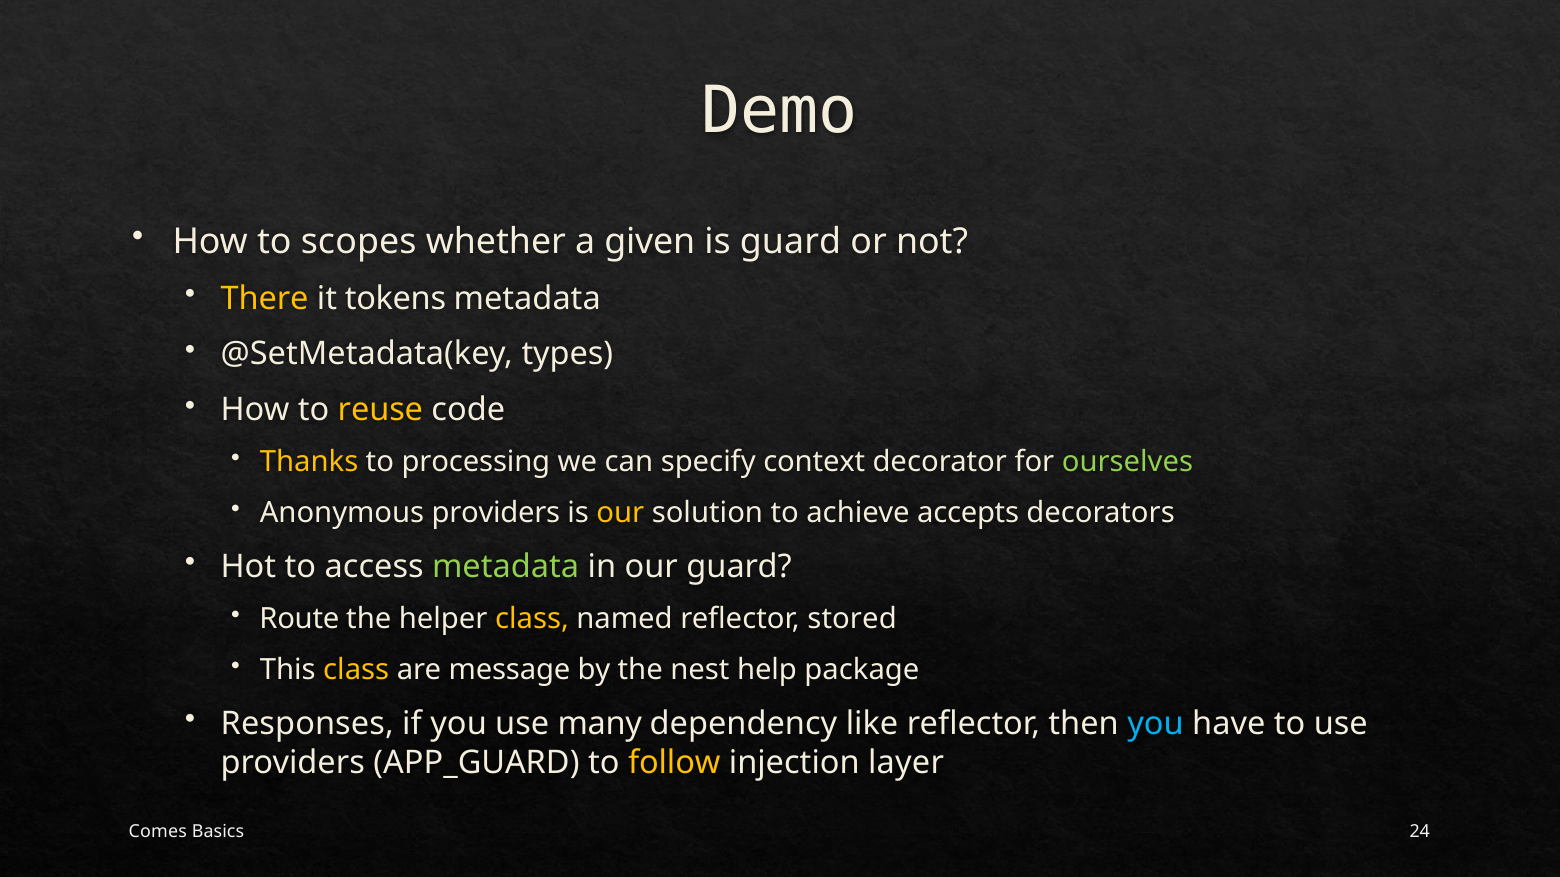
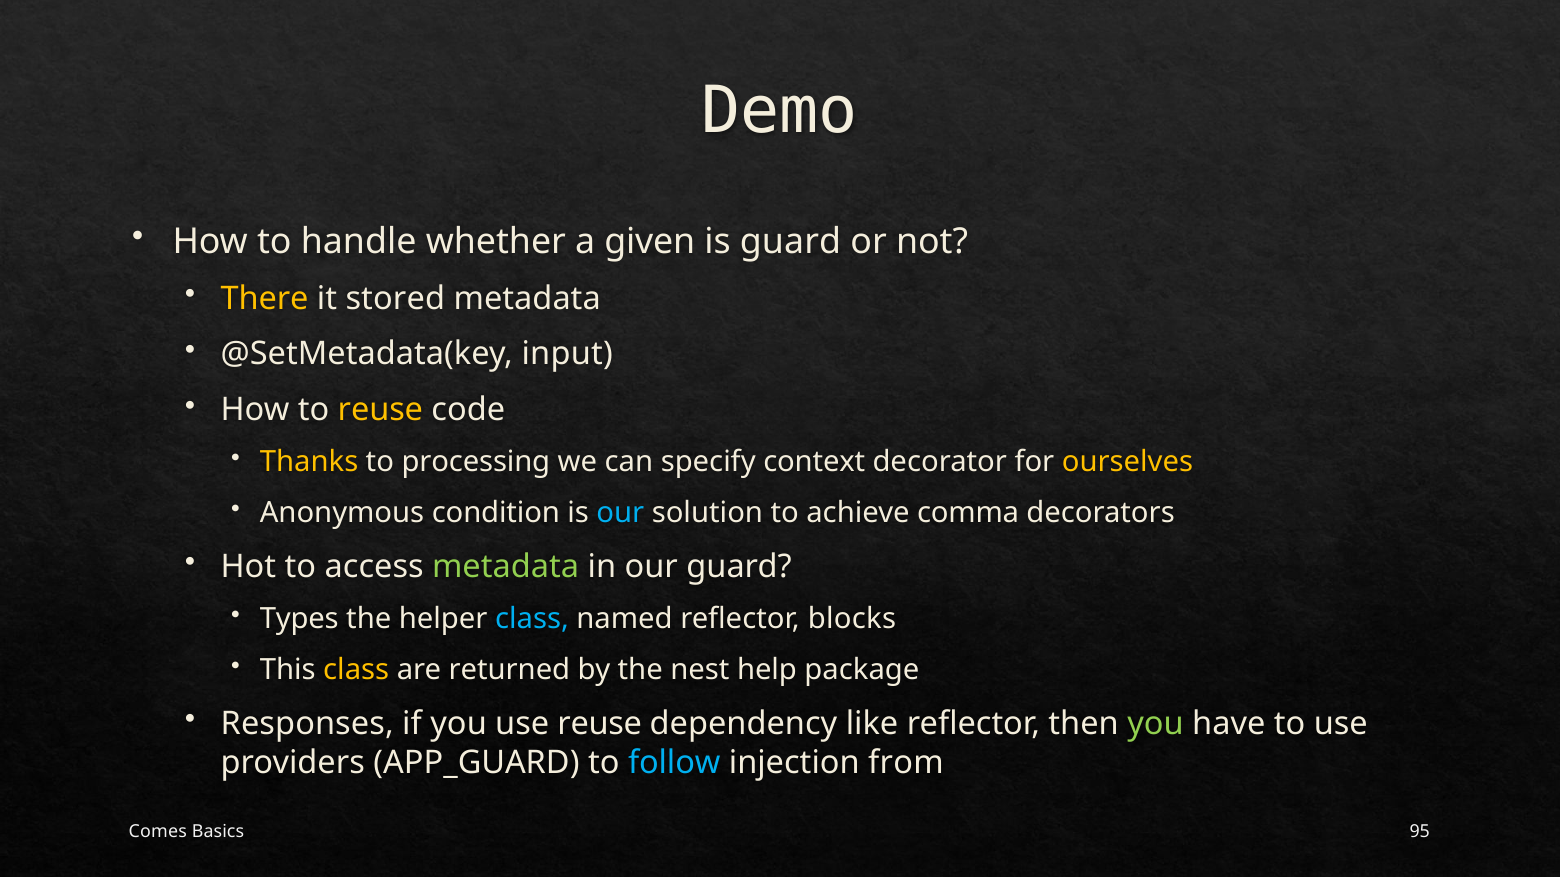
scopes: scopes -> handle (359, 242)
tokens: tokens -> stored (395, 299)
types: types -> input (567, 354)
ourselves colour: light green -> yellow (1127, 462)
Anonymous providers: providers -> condition (496, 513)
our colour: yellow -> light blue (620, 513)
accepts: accepts -> comma (968, 513)
Route: Route -> Types (299, 619)
class colour: yellow -> light blue (532, 619)
stored: stored -> blocks (852, 619)
message: message -> returned (509, 670)
use many: many -> reuse (600, 724)
you colour: light blue -> light green (1155, 724)
follow colour: yellow -> light blue (674, 763)
layer: layer -> from (906, 763)
24: 24 -> 95 (1420, 832)
